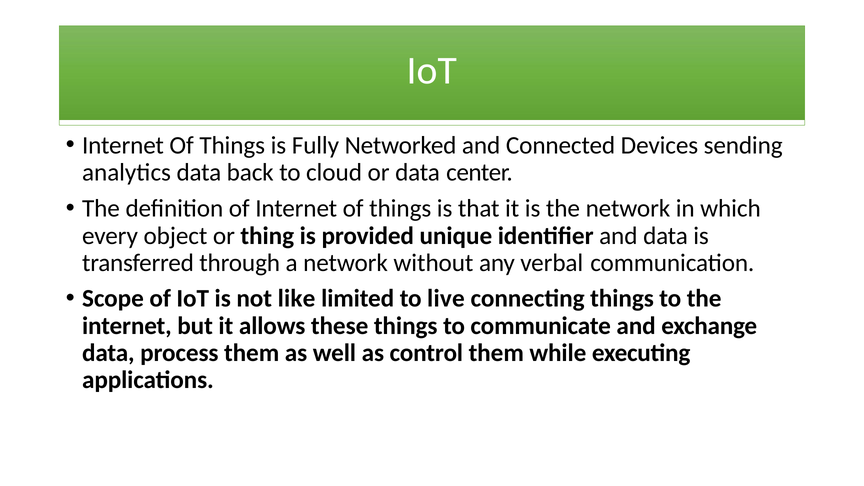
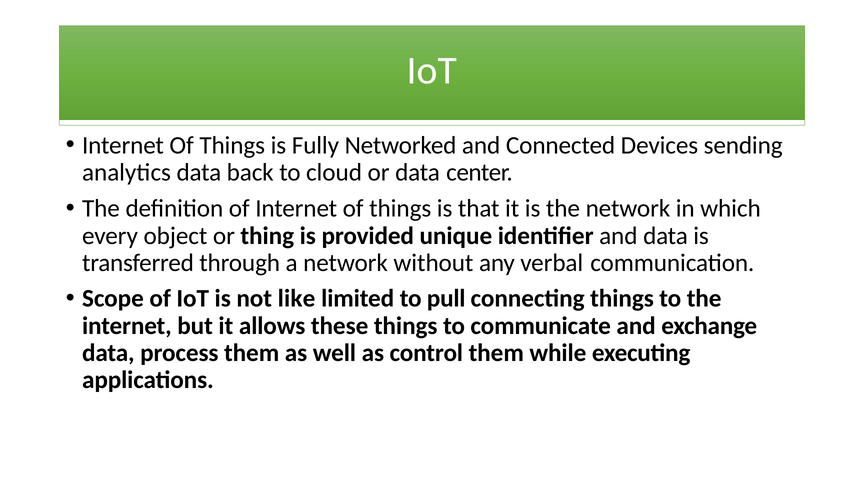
live: live -> pull (446, 299)
